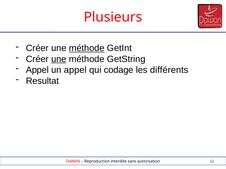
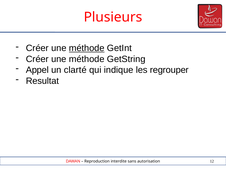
une underline: present -> none (59, 59)
un appel: appel -> clarté (75, 70)
codage: codage -> indique (119, 70)
différents: différents -> regrouper (169, 70)
